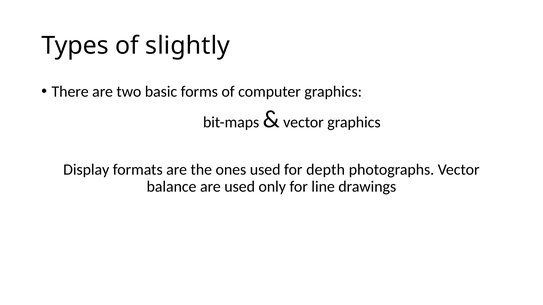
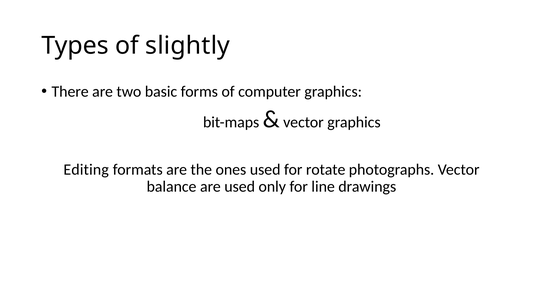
Display: Display -> Editing (86, 170)
depth: depth -> rotate (326, 170)
